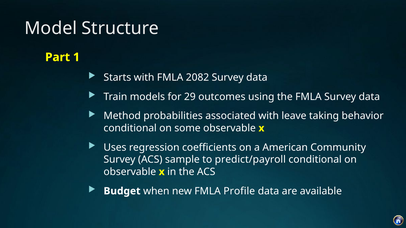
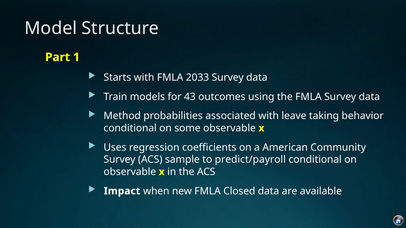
2082: 2082 -> 2033 (198, 78)
29: 29 -> 43 (190, 97)
Budget: Budget -> Impact (122, 191)
Profile: Profile -> Closed (239, 191)
